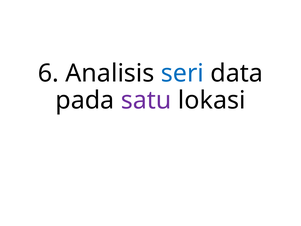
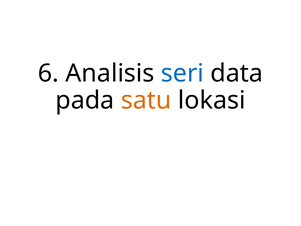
satu colour: purple -> orange (146, 100)
